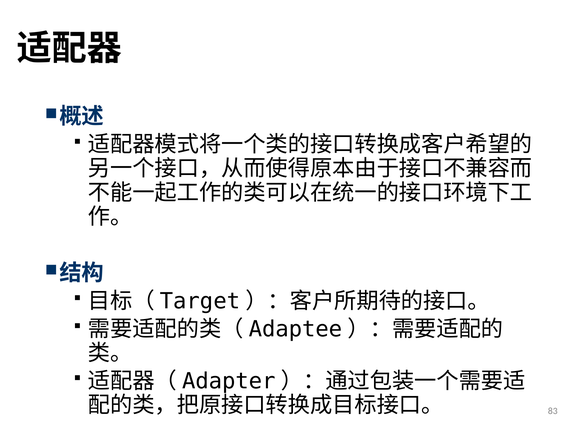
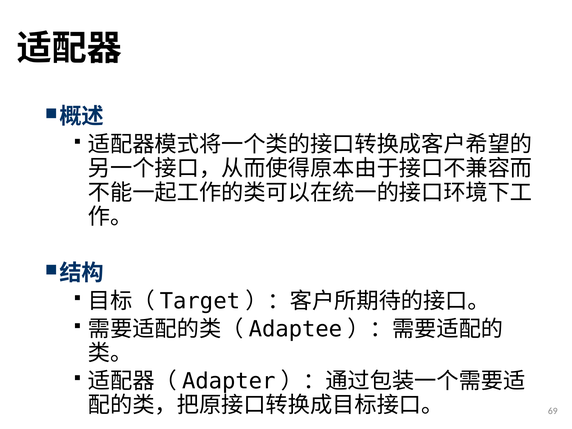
83: 83 -> 69 (553, 411)
